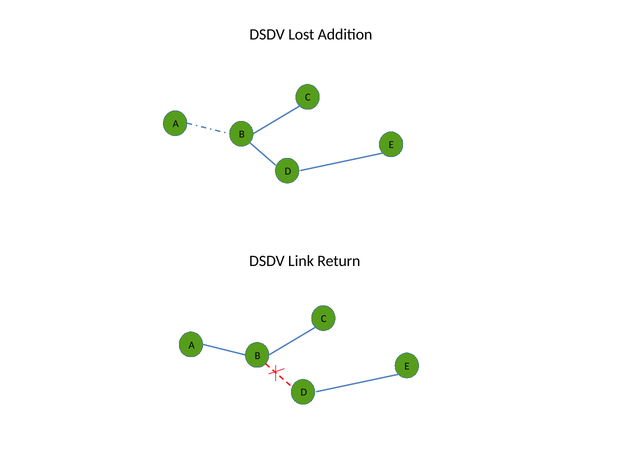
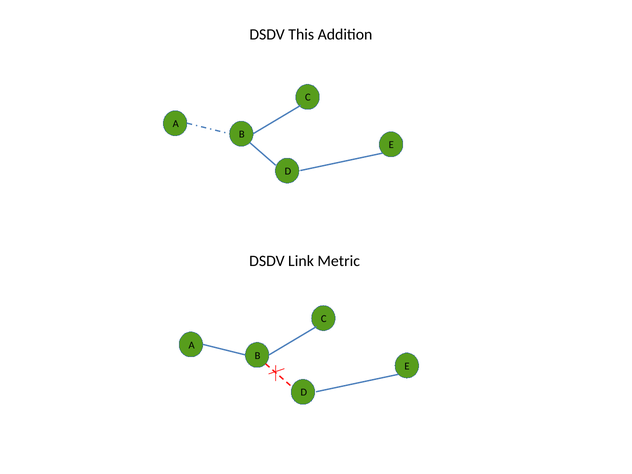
Lost: Lost -> This (301, 35)
Return: Return -> Metric (339, 261)
